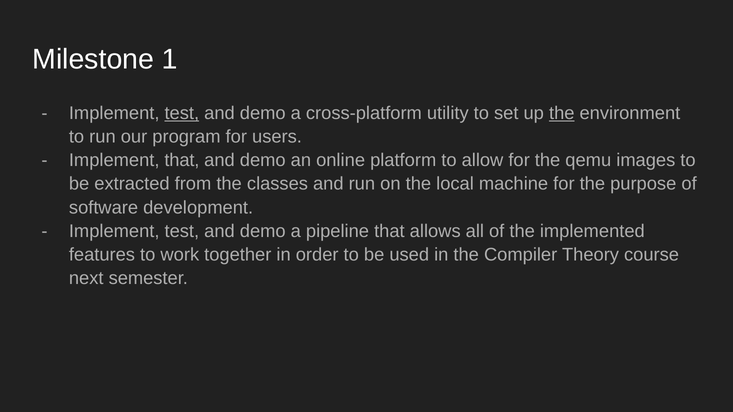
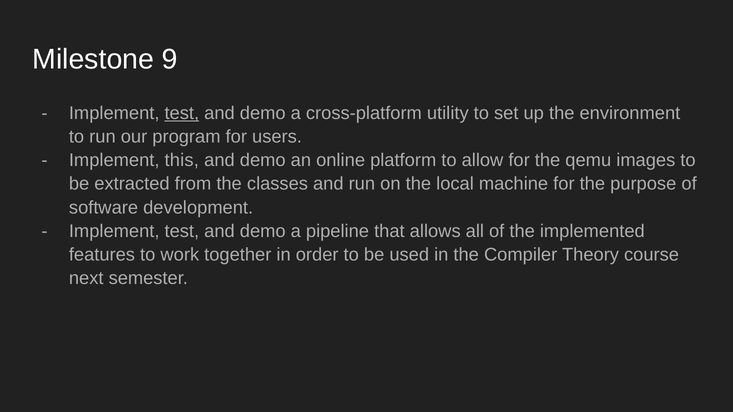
1: 1 -> 9 (170, 59)
the underline: present -> none (562, 113)
Implement that: that -> this (182, 160)
